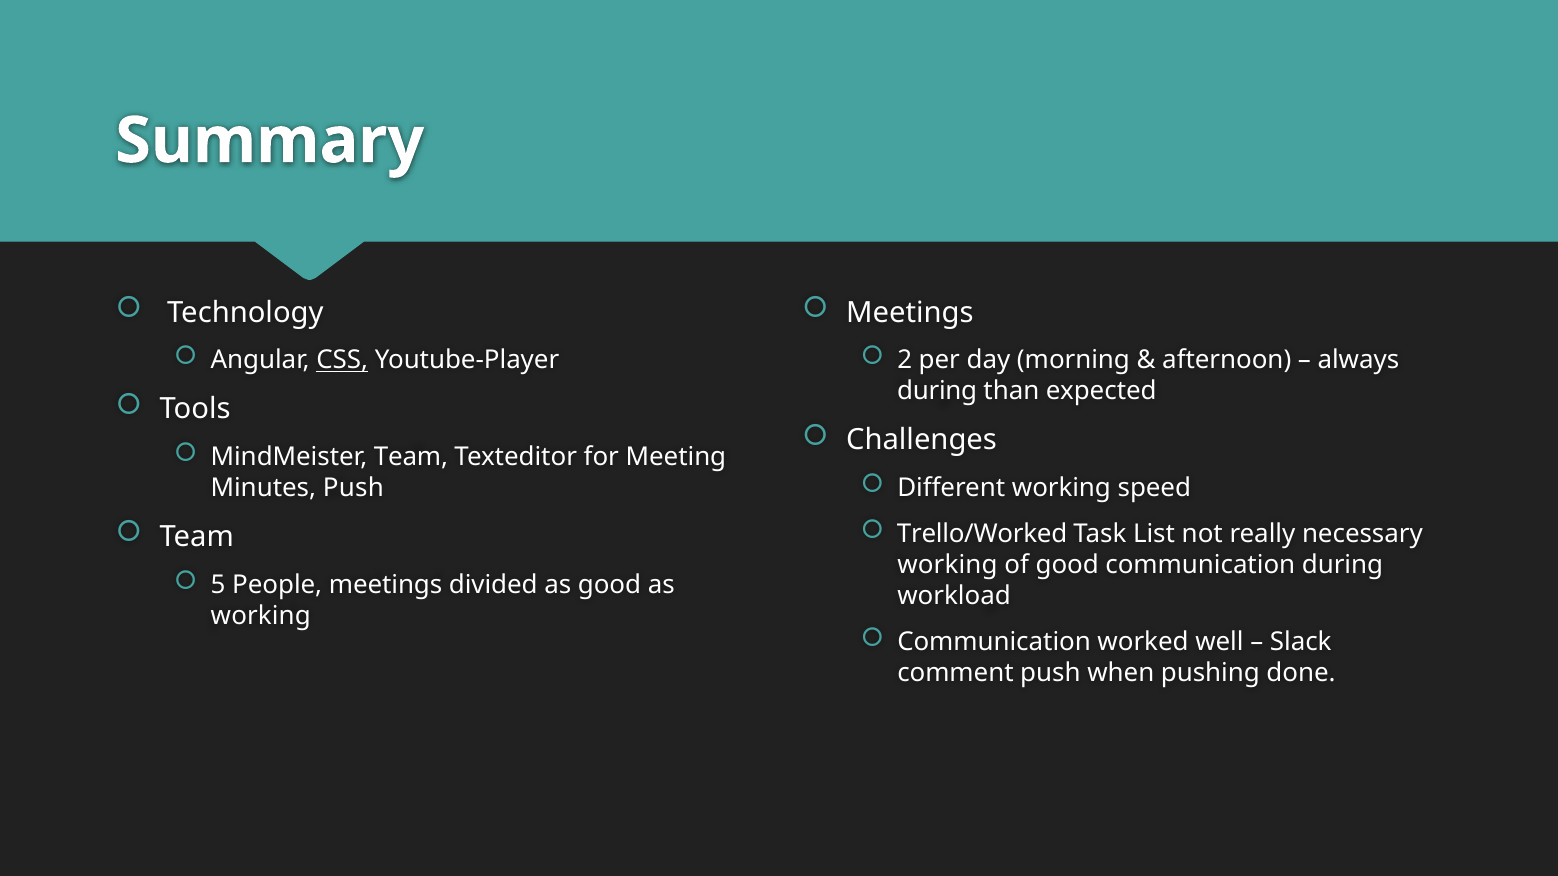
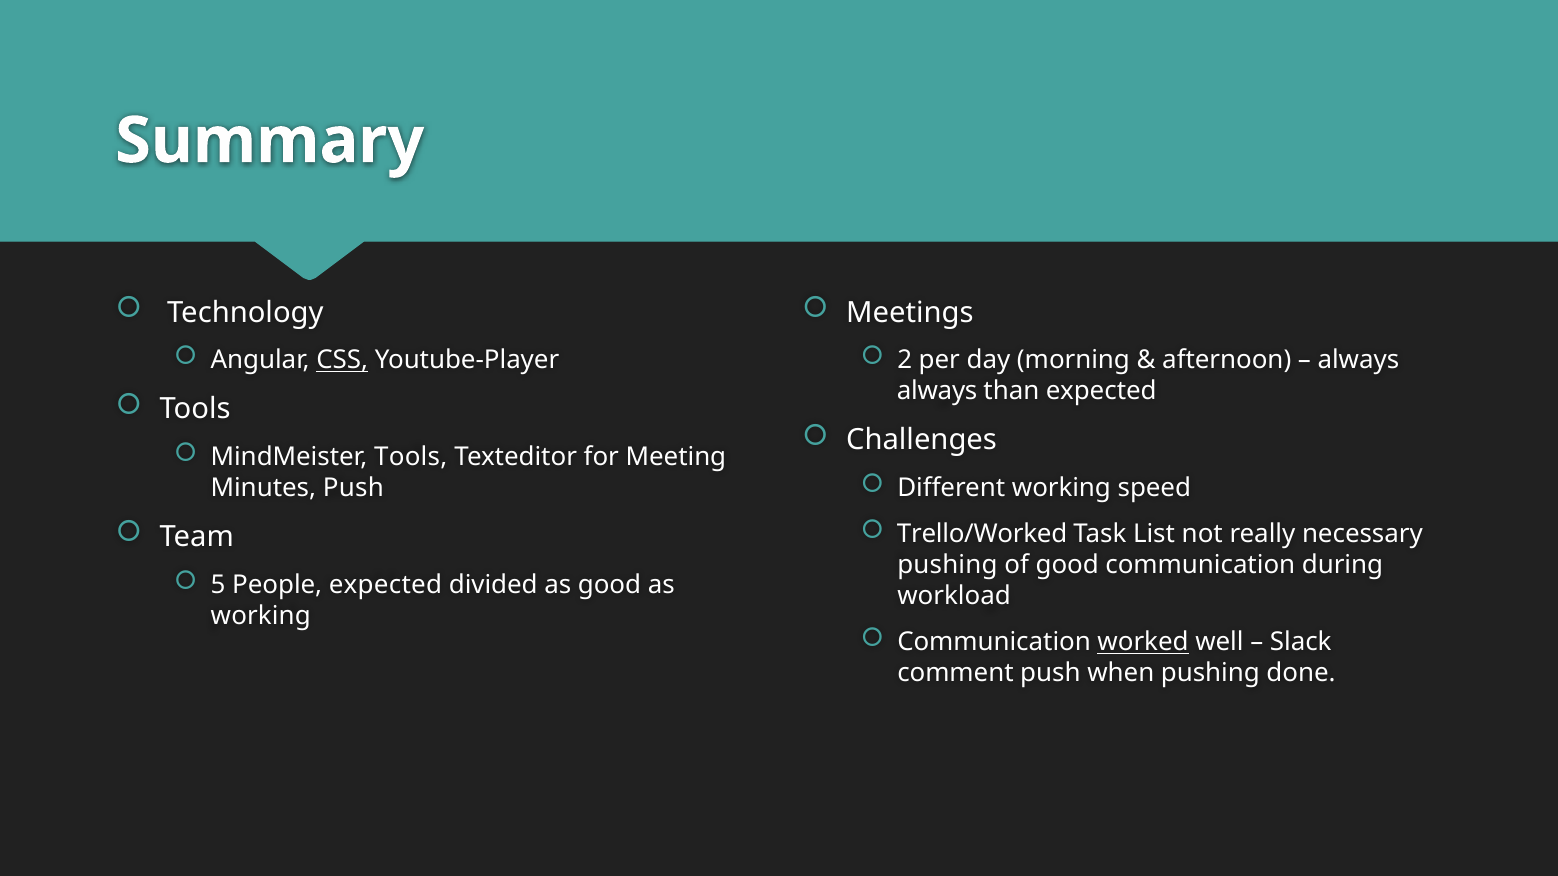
during: during -> always (937, 392)
MindMeister Team: Team -> Tools (411, 457)
working: working -> pushing (947, 565)
People meetings: meetings -> expected (385, 585)
worked underline: none -> present (1143, 643)
